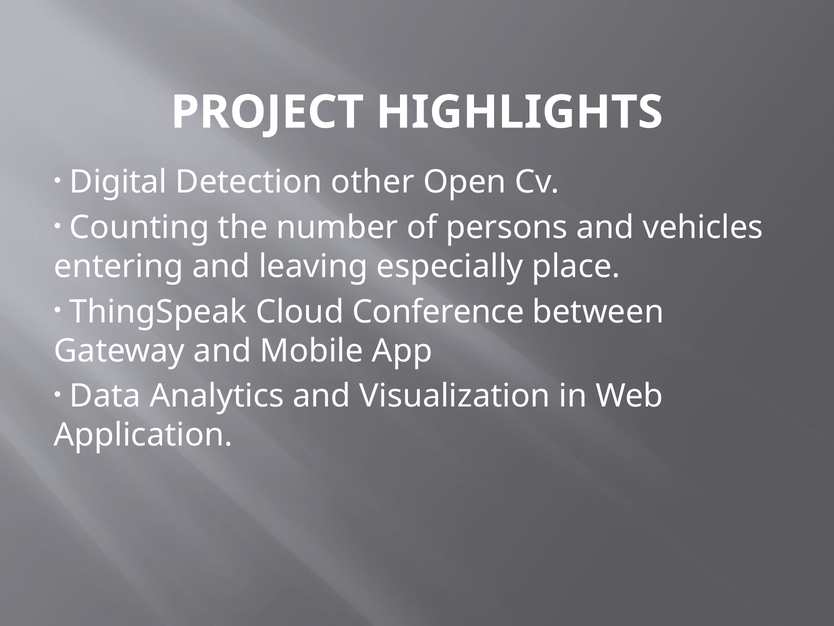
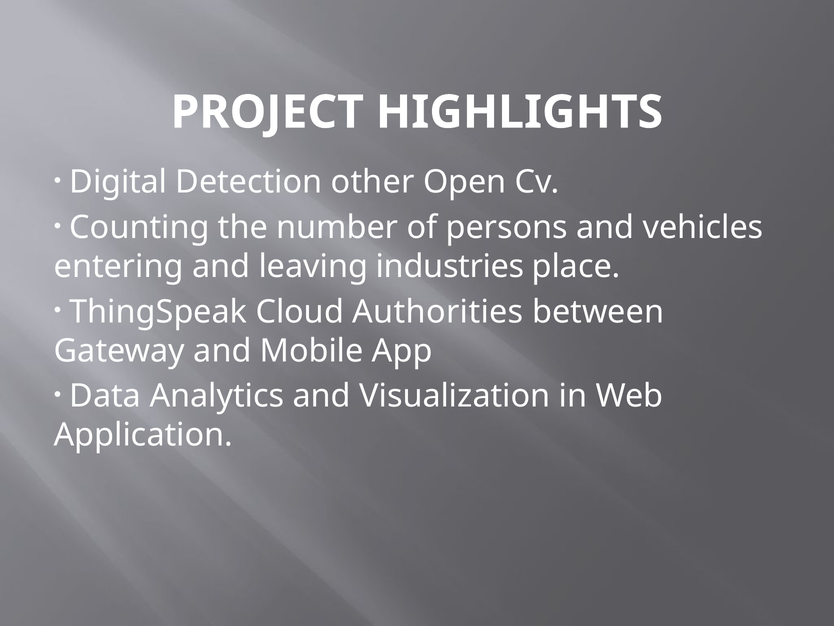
especially: especially -> industries (450, 266)
Conference: Conference -> Authorities (438, 312)
